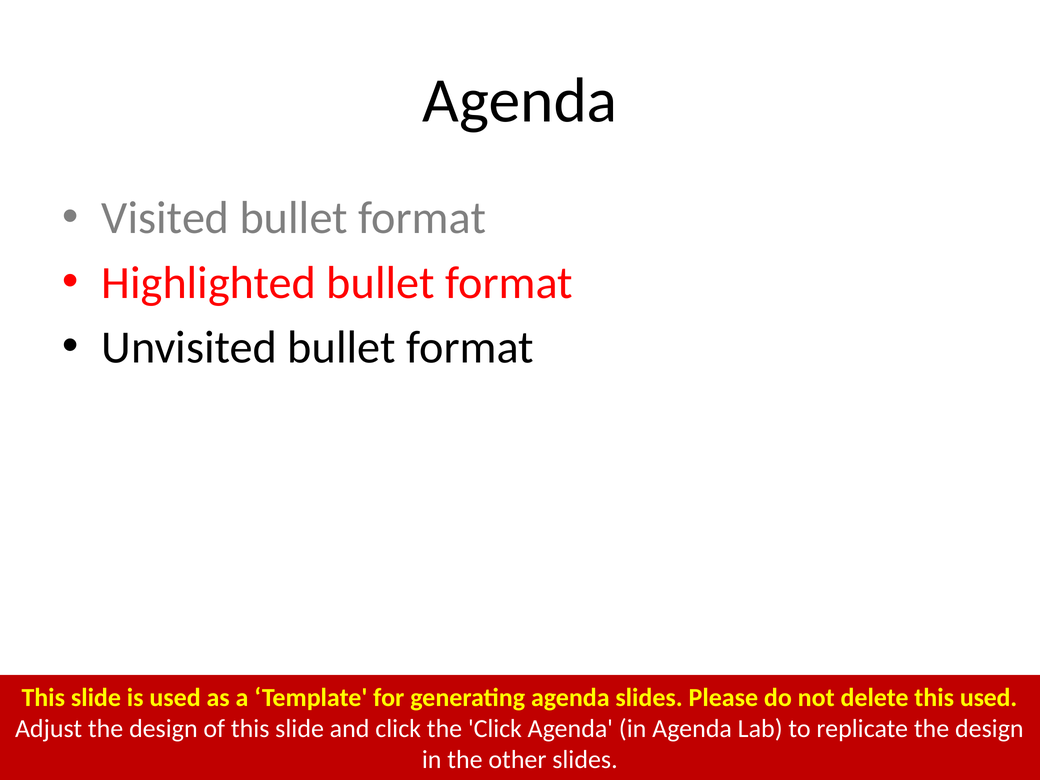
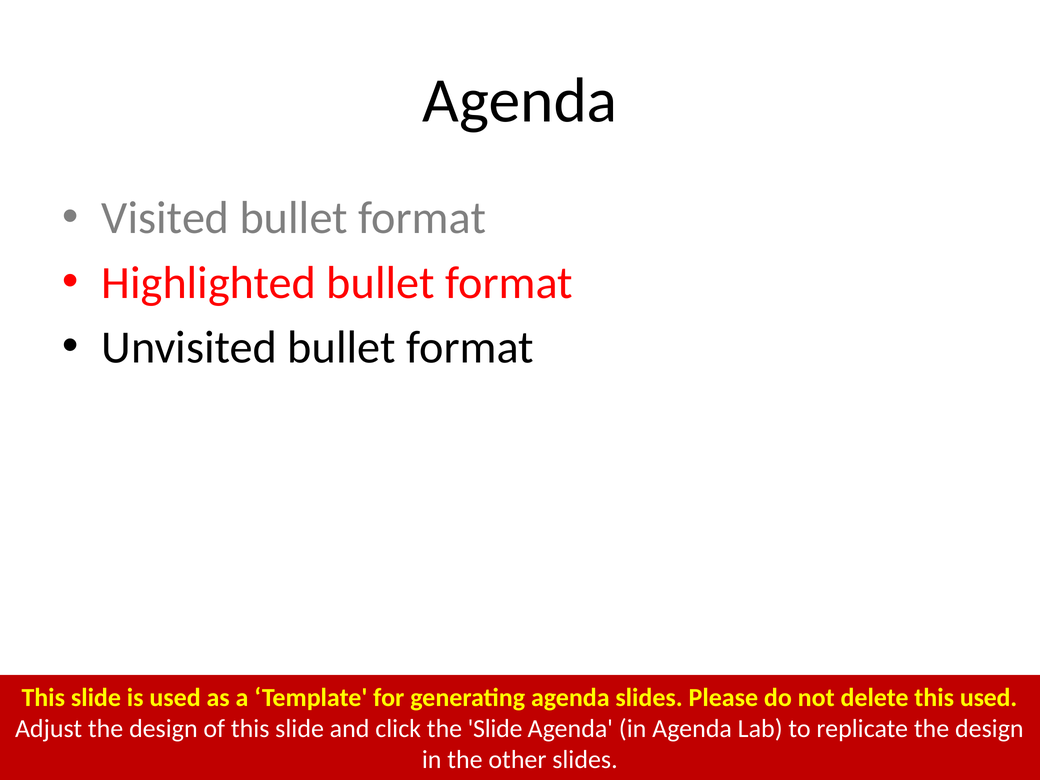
the Click: Click -> Slide (495, 729)
